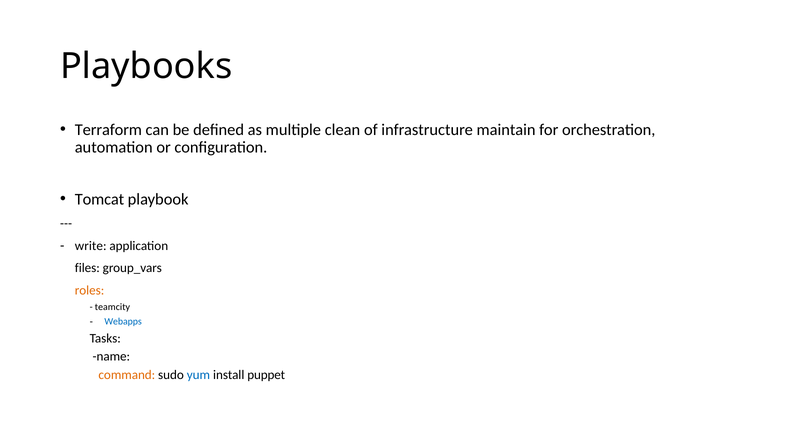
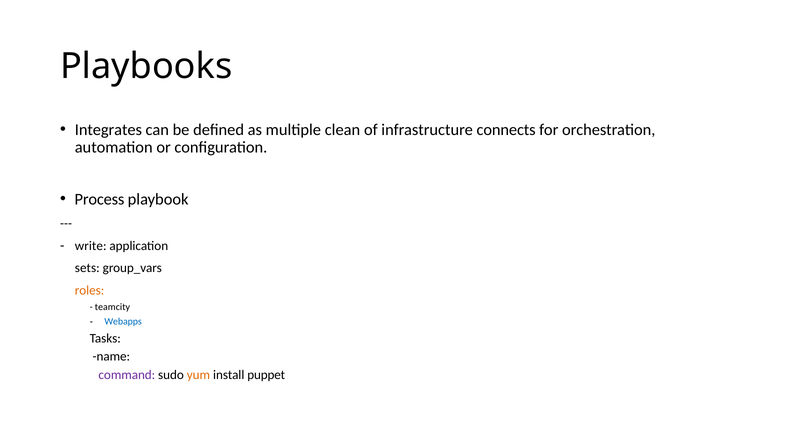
Terraform: Terraform -> Integrates (108, 130)
maintain: maintain -> connects (506, 130)
Tomcat: Tomcat -> Process (100, 199)
files: files -> sets (87, 268)
command colour: orange -> purple (127, 375)
yum colour: blue -> orange (198, 375)
